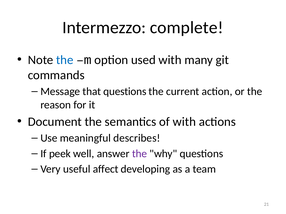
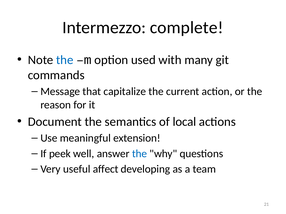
that questions: questions -> capitalize (125, 92)
of with: with -> local (184, 122)
describes: describes -> extension (137, 138)
the colour: purple -> blue (140, 154)
